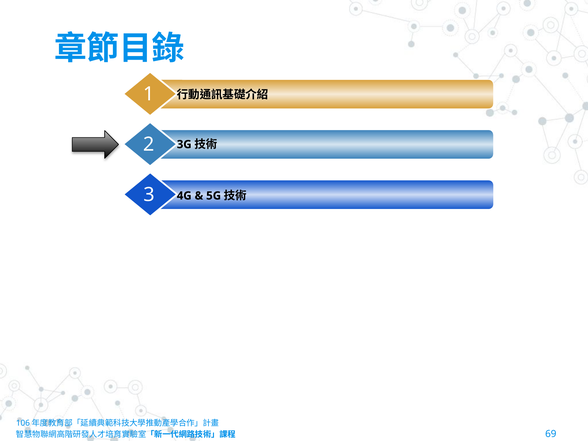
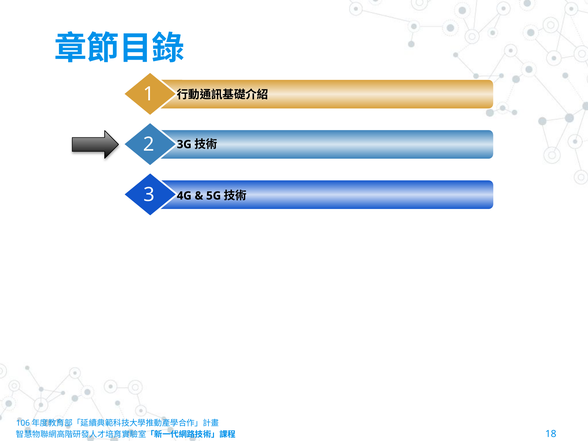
69: 69 -> 18 (551, 434)
